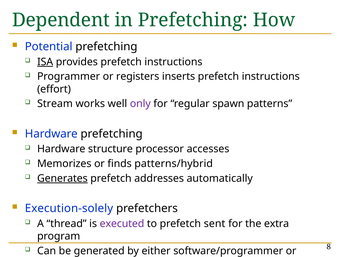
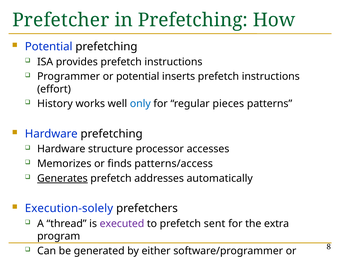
Dependent: Dependent -> Prefetcher (61, 20)
ISA underline: present -> none (45, 62)
or registers: registers -> potential (138, 77)
Stream: Stream -> History (55, 104)
only colour: purple -> blue (140, 104)
spawn: spawn -> pieces (228, 104)
patterns/hybrid: patterns/hybrid -> patterns/access (174, 164)
